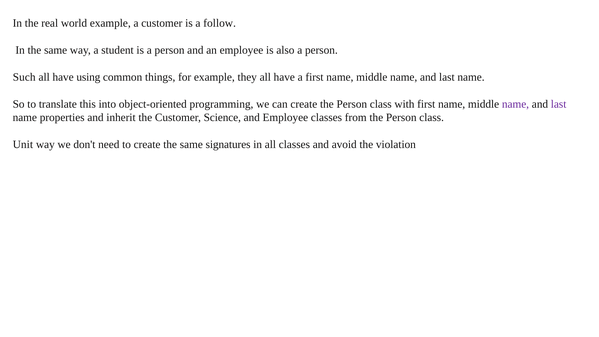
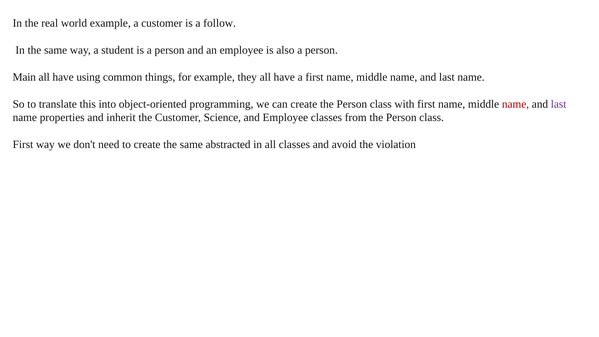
Such: Such -> Main (24, 77)
name colour: purple -> red (516, 104)
Unit: Unit -> First (23, 144)
signatures: signatures -> abstracted (228, 144)
